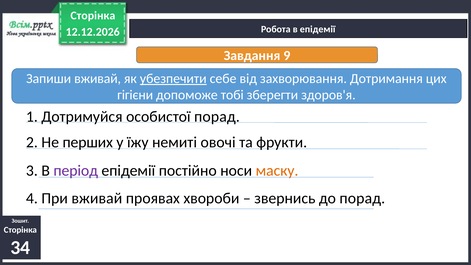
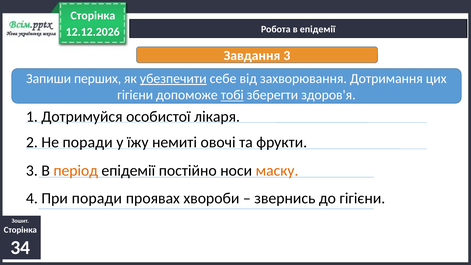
Завдання 9: 9 -> 3 (287, 56)
Запиши вживай: вживай -> перших (98, 79)
тобі underline: none -> present (232, 95)
особистої порад: порад -> лікаря (217, 117)
Не перших: перших -> поради (88, 142)
період colour: purple -> orange (76, 171)
При вживай: вживай -> поради (97, 198)
до порад: порад -> гігієни (362, 198)
